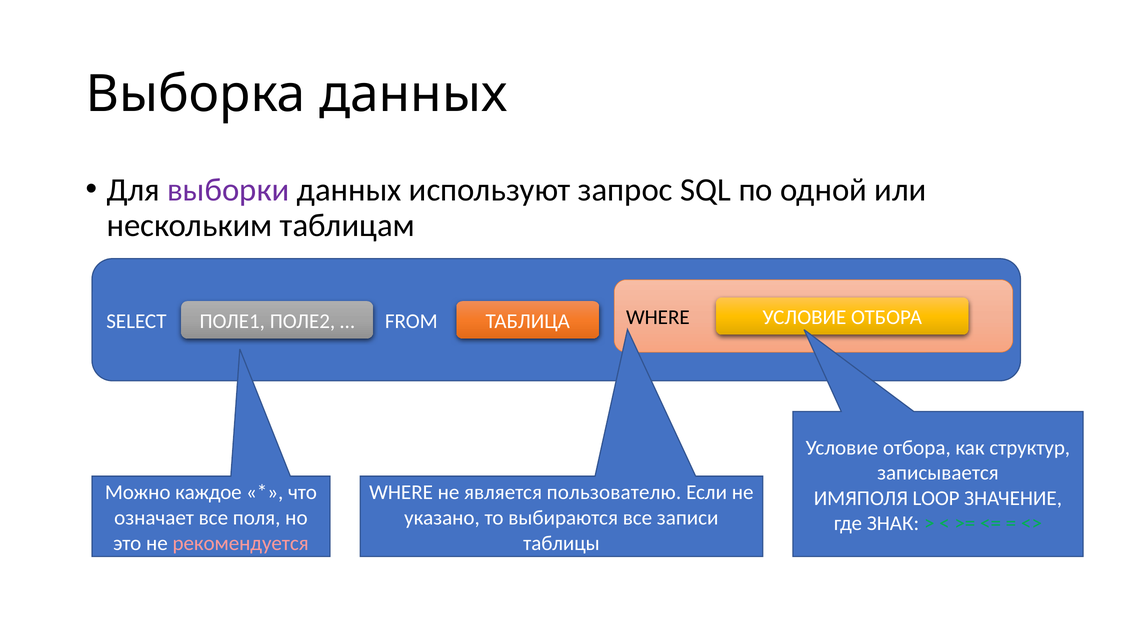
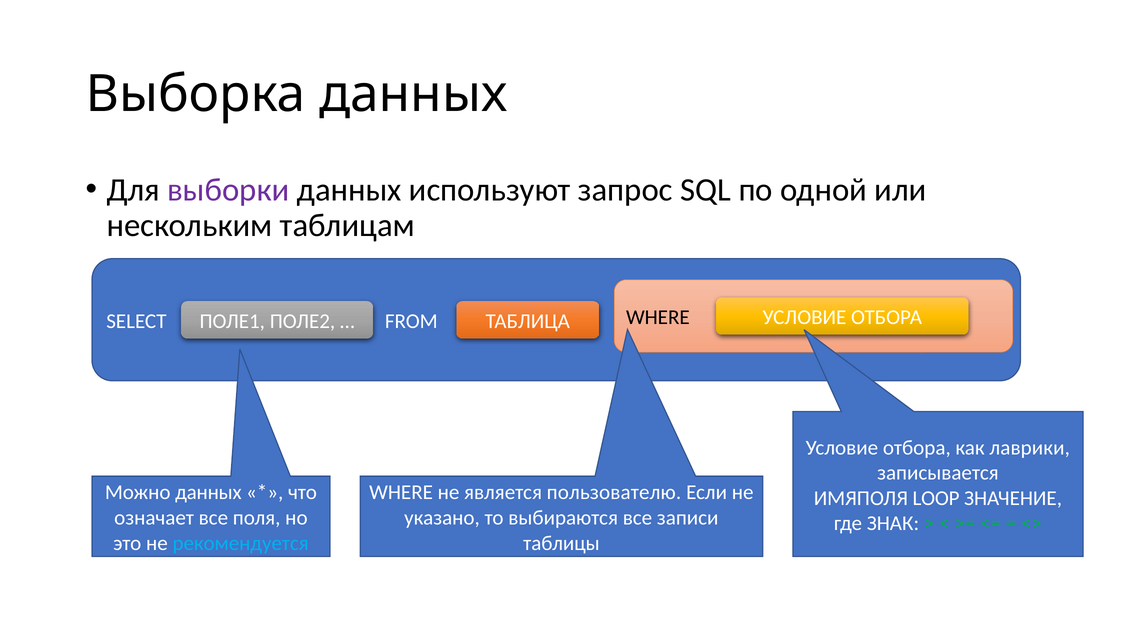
структур: структур -> лаврики (1030, 447)
Можно каждое: каждое -> данных (208, 492)
рекомендуется colour: pink -> light blue (241, 543)
